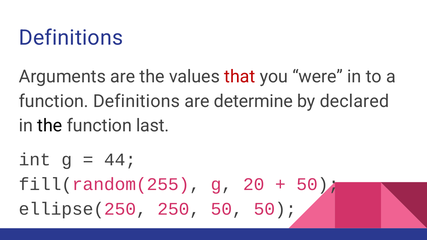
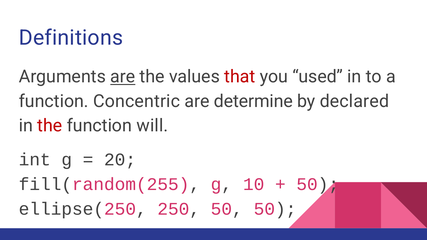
are underline: none -> present (123, 77)
were: were -> used (318, 77)
function Definitions: Definitions -> Concentric (137, 101)
the colour: black -> red (50, 126)
last: last -> will (152, 126)
44: 44 -> 20 (120, 160)
20: 20 -> 10 (254, 184)
